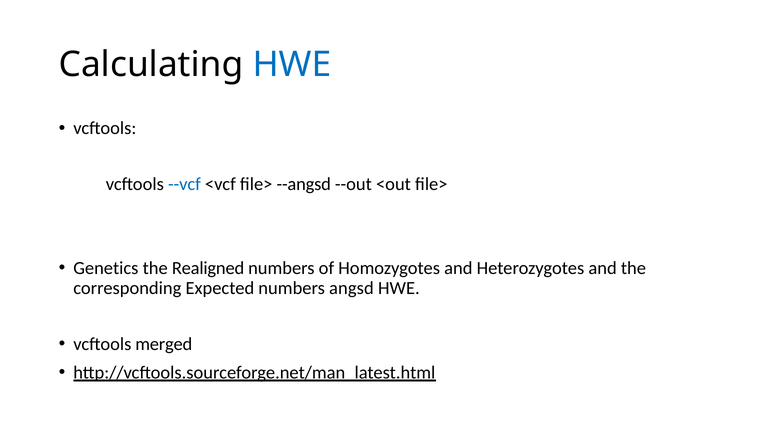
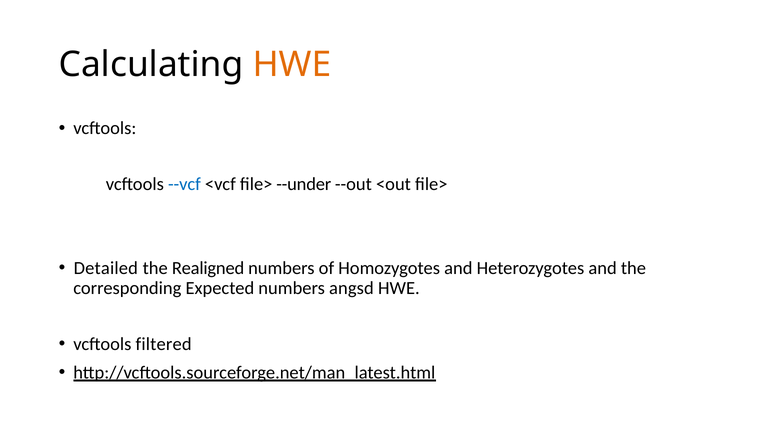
HWE colour: blue -> orange (292, 65)
--angsd: --angsd -> --under (304, 184)
Genetics: Genetics -> Detailed (106, 268)
merged: merged -> filtered (164, 344)
